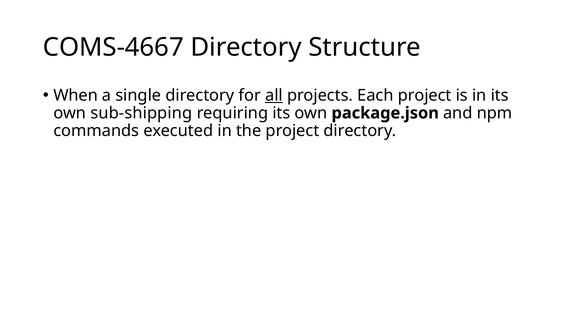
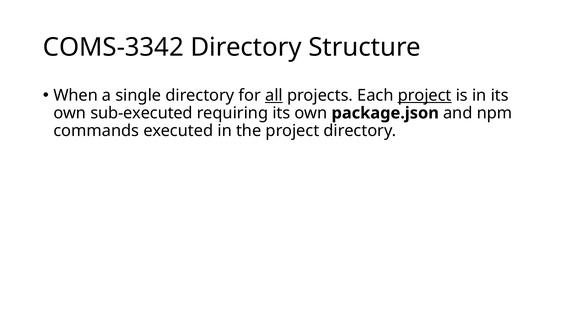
COMS-4667: COMS-4667 -> COMS-3342 (113, 47)
project underline: none -> present (425, 95)
sub-shipping: sub-shipping -> sub-executed (142, 113)
